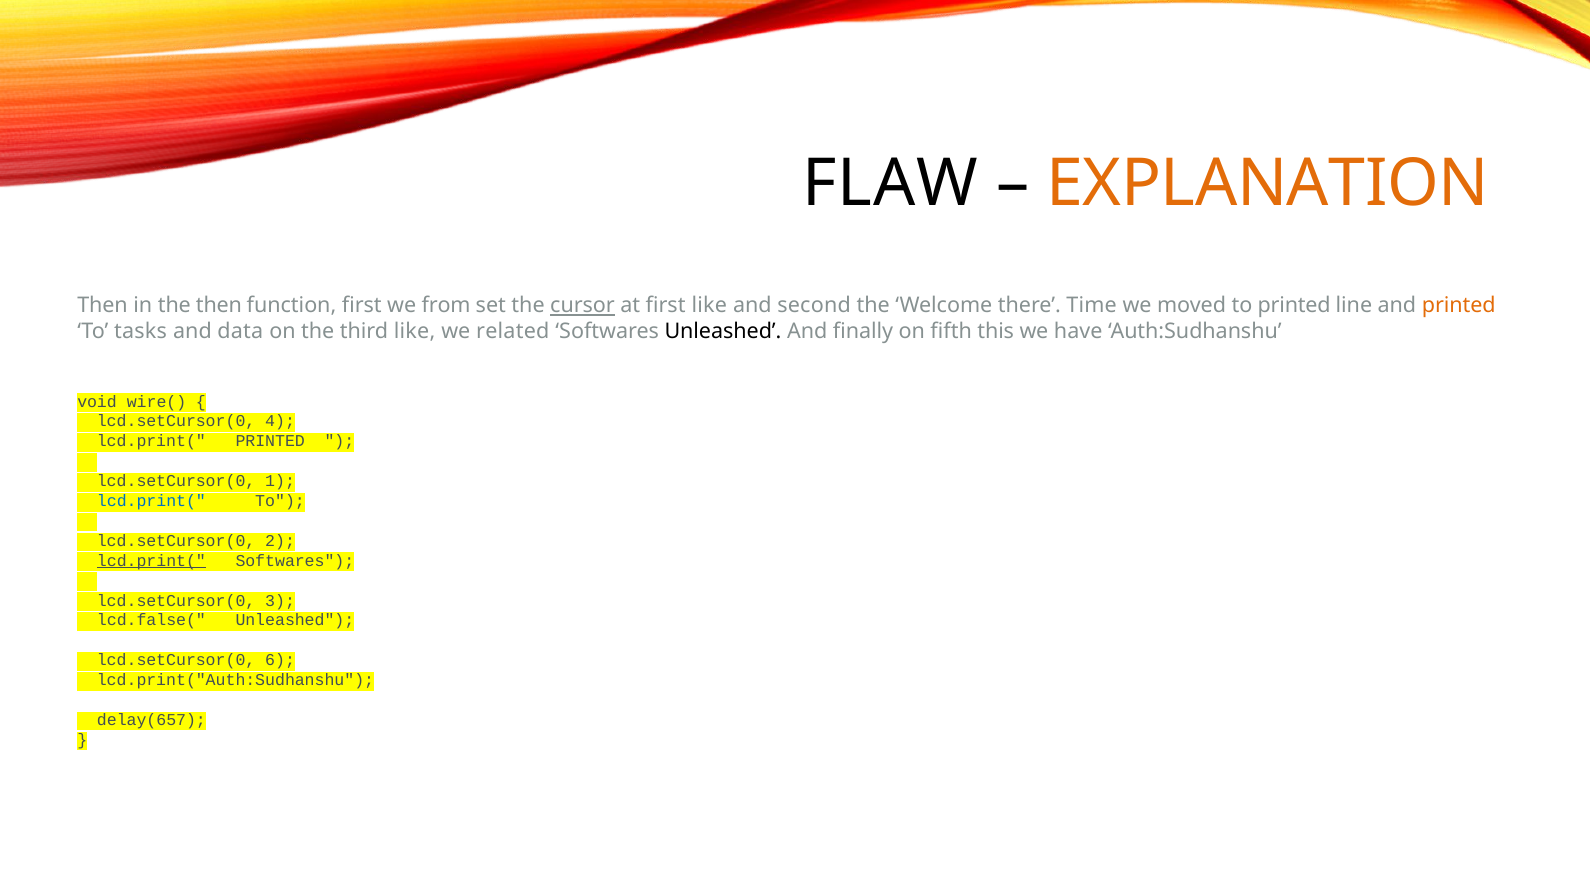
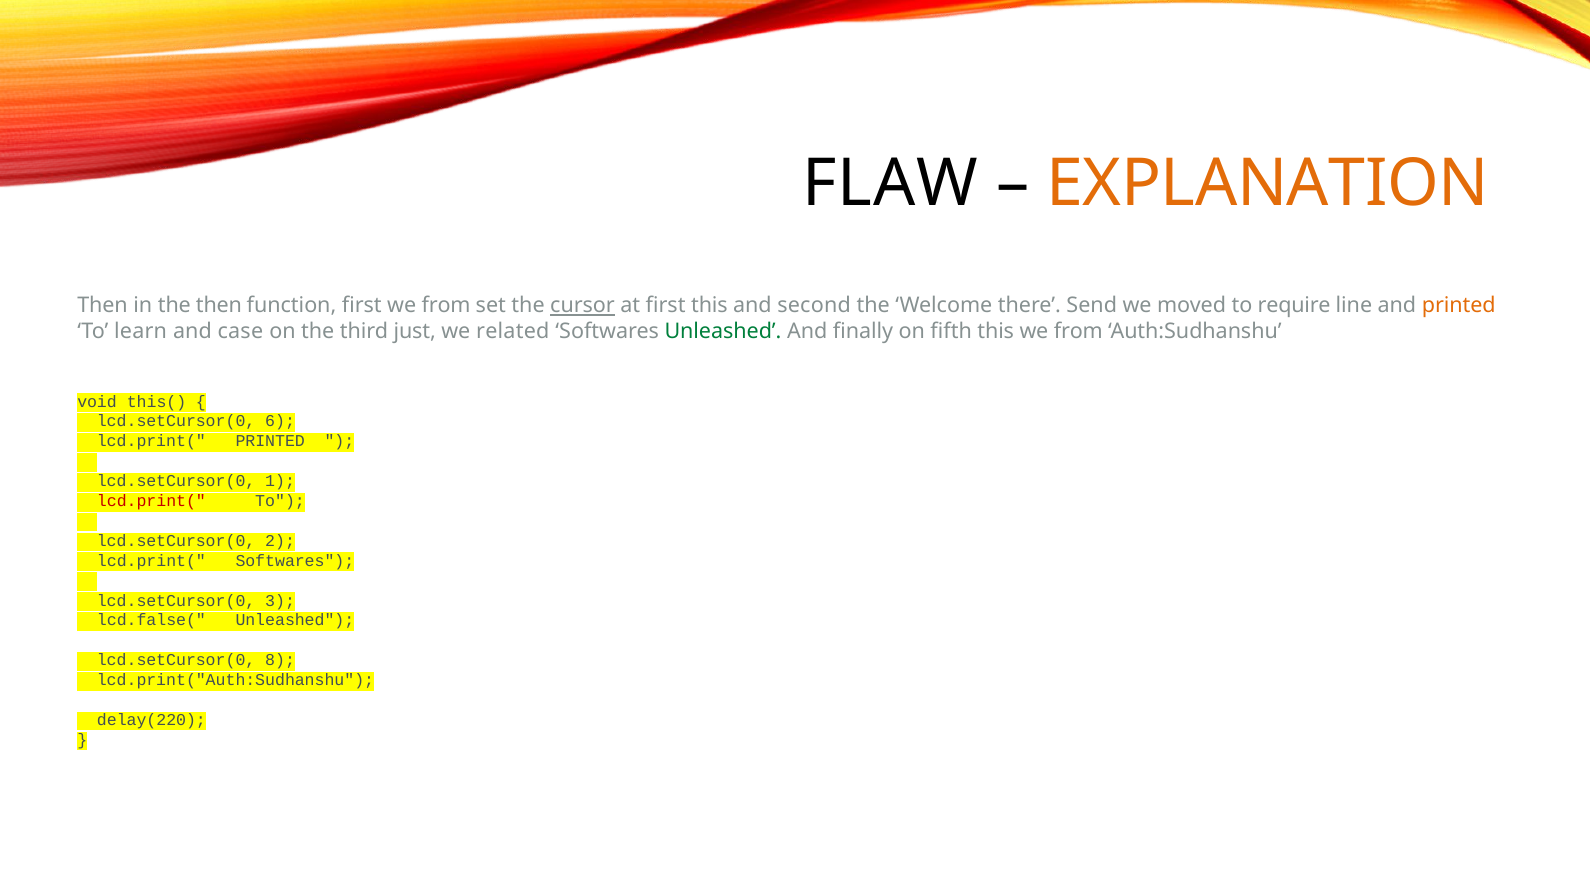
first like: like -> this (709, 306)
Time: Time -> Send (1092, 306)
to printed: printed -> require (1294, 306)
tasks: tasks -> learn (141, 332)
data: data -> case (240, 332)
third like: like -> just (415, 332)
Unleashed colour: black -> green (723, 332)
have: have -> from (1078, 332)
wire(: wire( -> this( (157, 402)
4: 4 -> 6 (280, 422)
lcd.print( colour: blue -> red (151, 501)
lcd.print( underline: present -> none (151, 561)
6: 6 -> 8 (280, 661)
delay(657: delay(657 -> delay(220 (151, 720)
